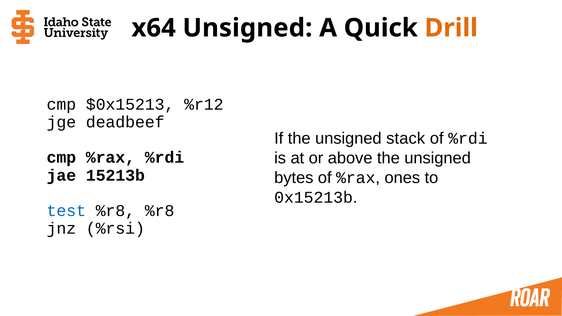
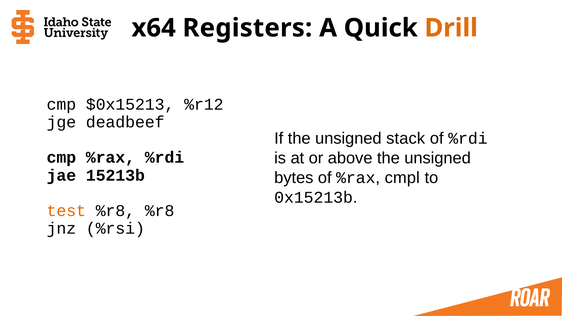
x64 Unsigned: Unsigned -> Registers (247, 28)
ones: ones -> cmpl (402, 178)
test colour: blue -> orange (66, 211)
